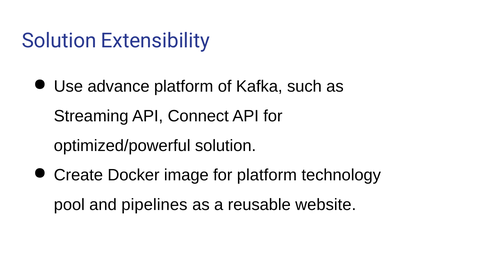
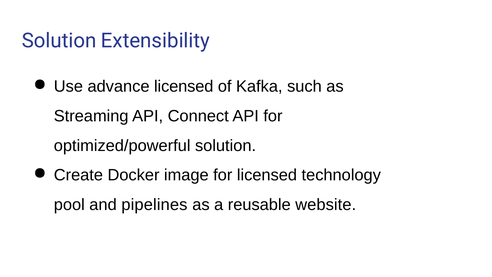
advance platform: platform -> licensed (184, 86)
for platform: platform -> licensed (267, 175)
